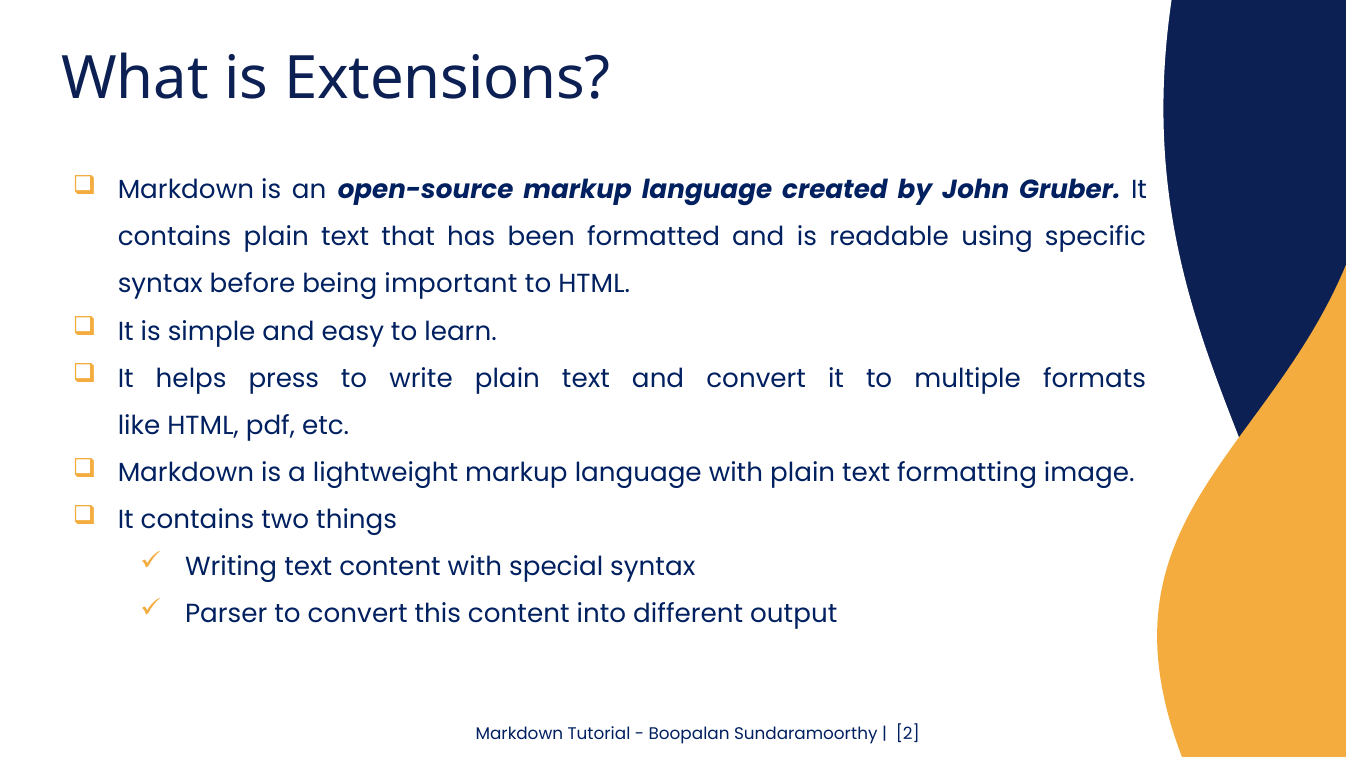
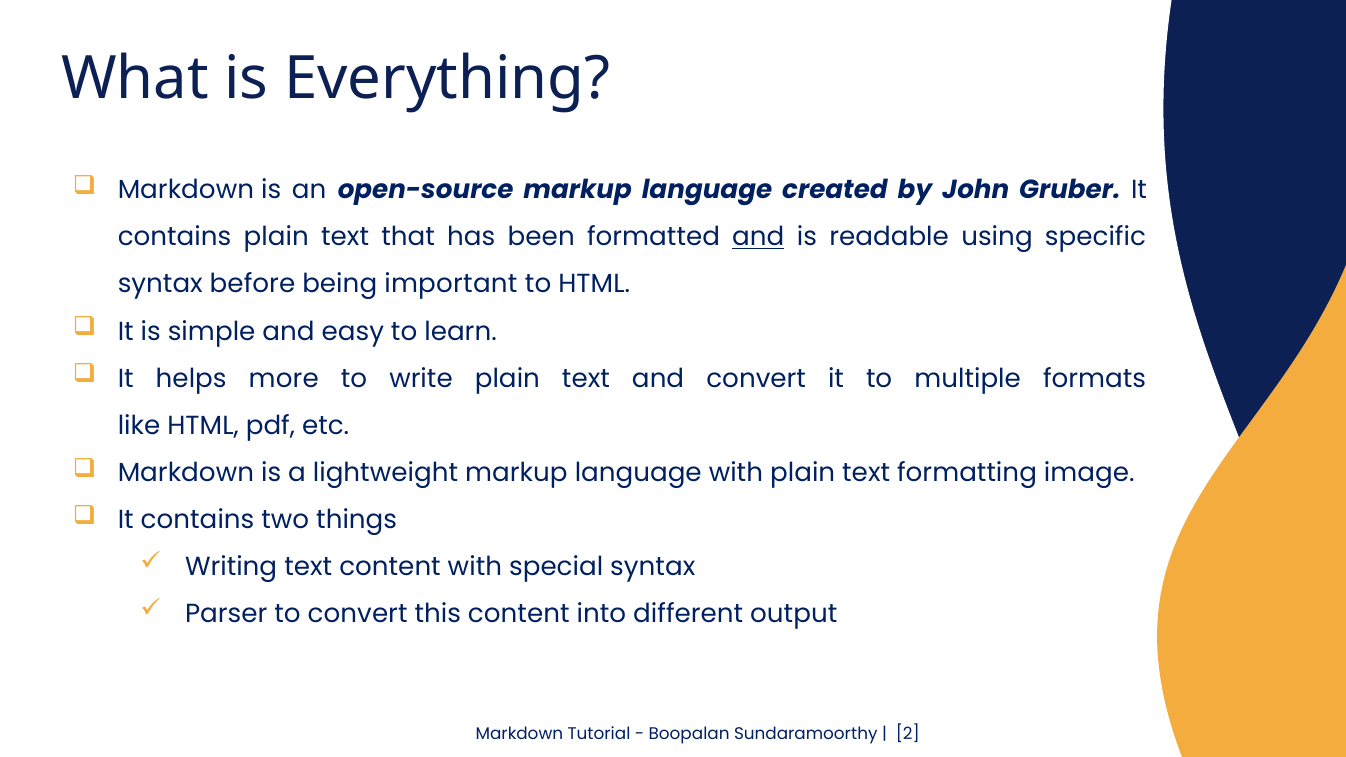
Extensions: Extensions -> Everything (447, 79)
and underline: none -> present (758, 237)
press: press -> more (284, 379)
